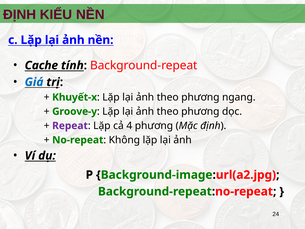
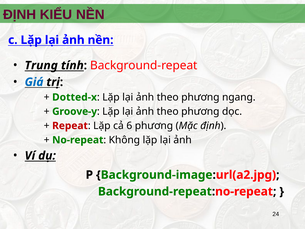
Cache: Cache -> Trung (41, 65)
Khuyết-x: Khuyết-x -> Dotted-x (75, 97)
Repeat colour: purple -> red (70, 126)
4: 4 -> 6 (129, 126)
